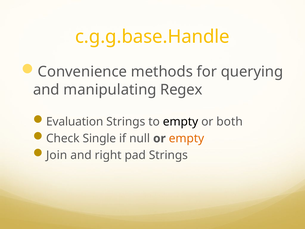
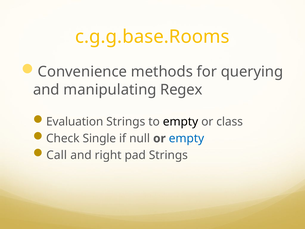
c.g.g.base.Handle: c.g.g.base.Handle -> c.g.g.base.Rooms (152, 37)
both: both -> class (230, 122)
empty colour: orange -> blue (186, 138)
Join: Join -> Call (57, 155)
